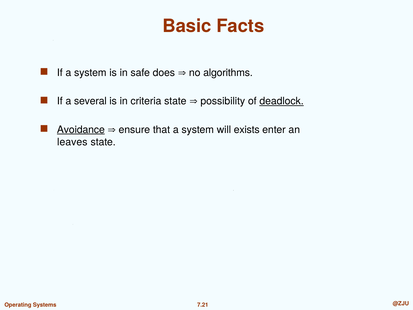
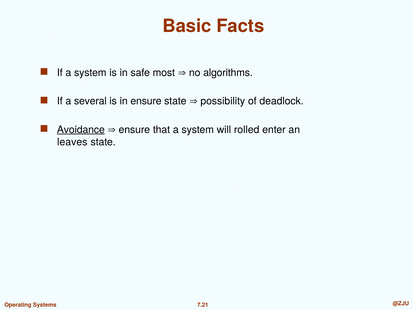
does: does -> most (164, 73)
in criteria: criteria -> ensure (146, 101)
deadlock underline: present -> none (282, 101)
exists: exists -> rolled (247, 130)
